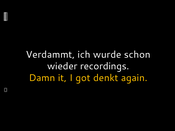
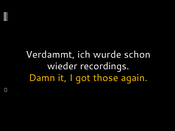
denkt: denkt -> those (106, 78)
